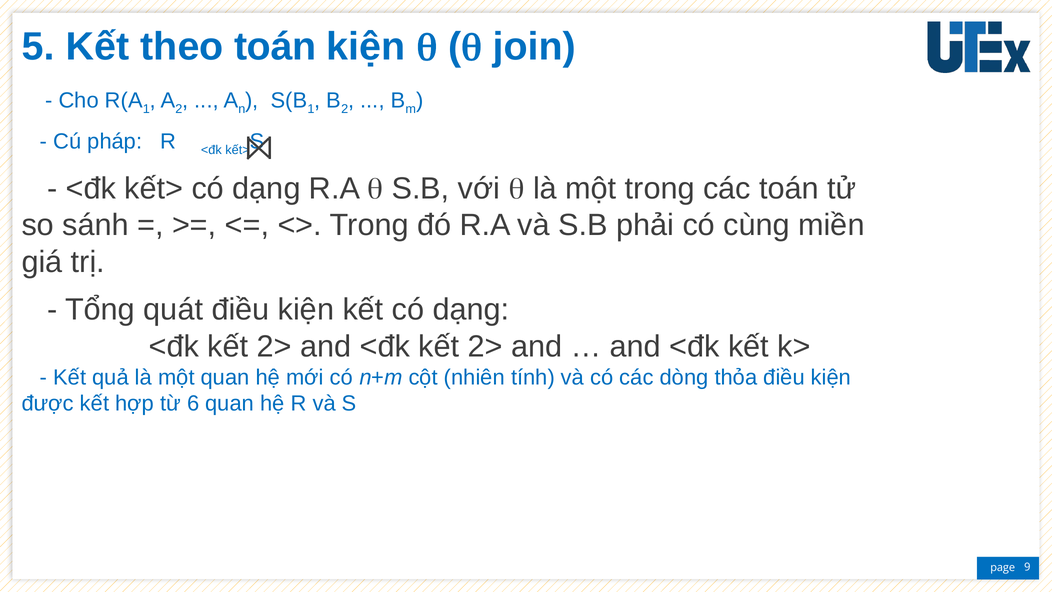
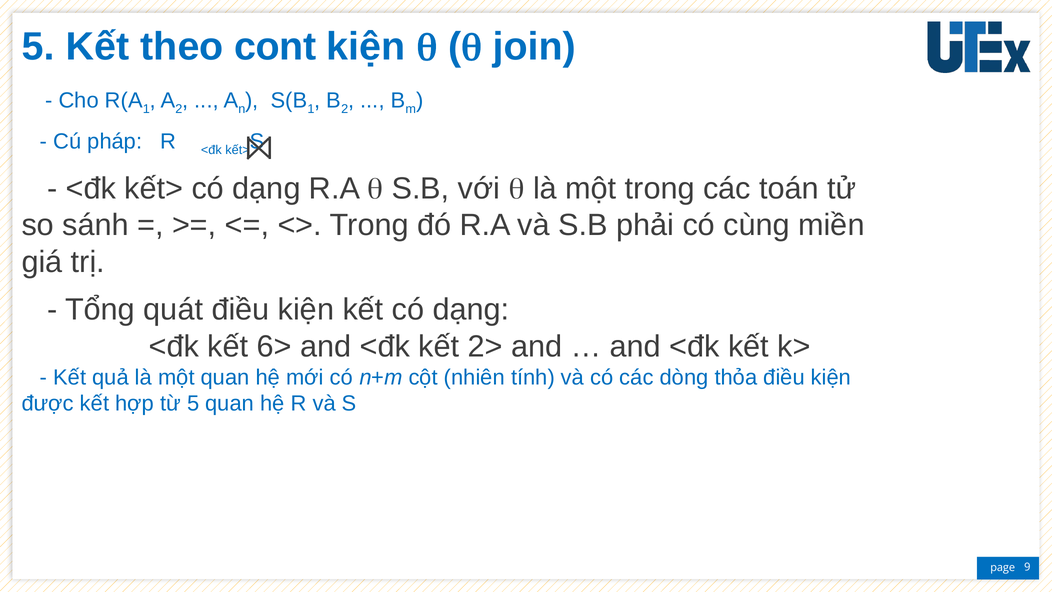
theo toán: toán -> cont (275, 47)
2>: 2> -> 6> (274, 346)
từ 6: 6 -> 5 (193, 404)
